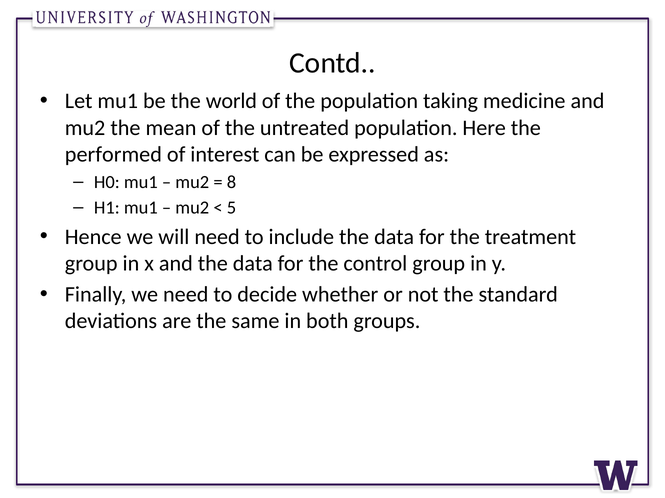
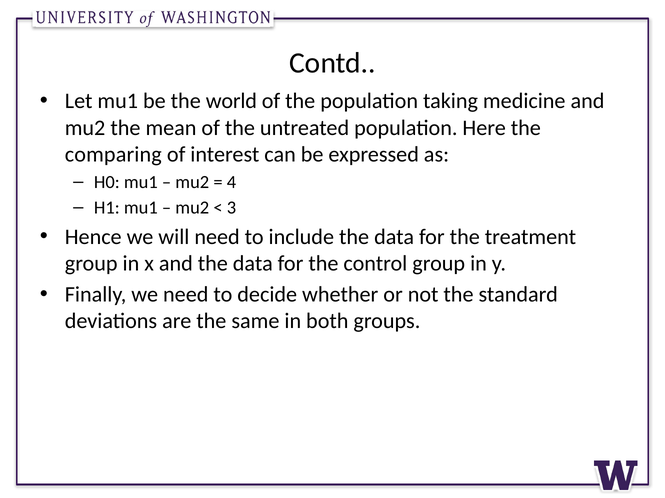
performed: performed -> comparing (113, 155)
8: 8 -> 4 (231, 182)
5: 5 -> 3 (231, 208)
